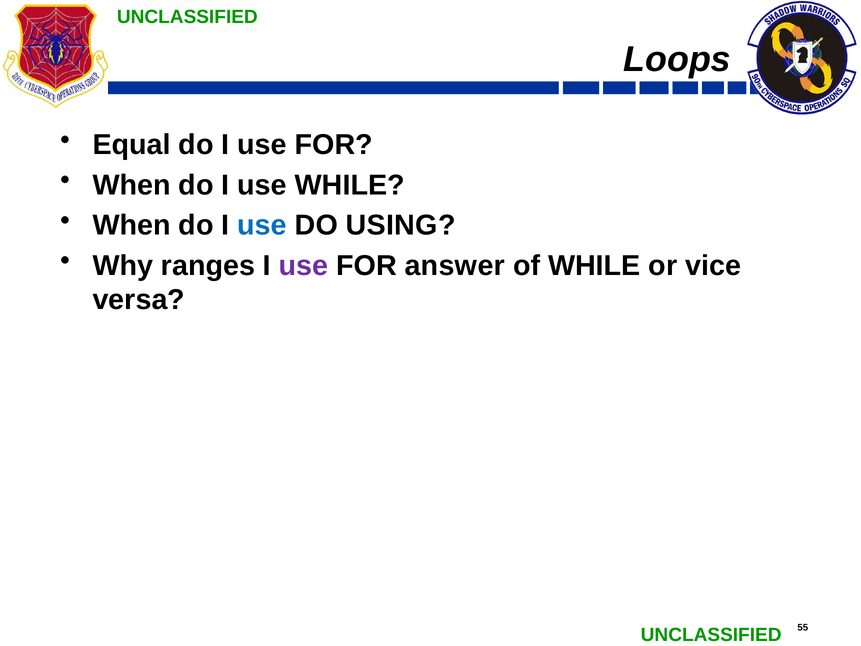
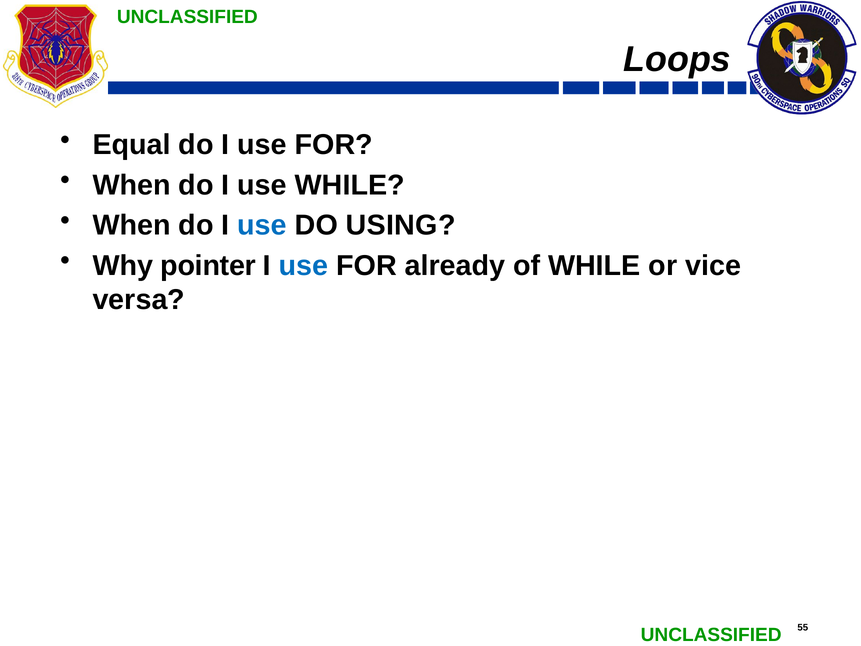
ranges: ranges -> pointer (208, 265)
use colour: purple -> blue (304, 265)
answer: answer -> already (455, 265)
